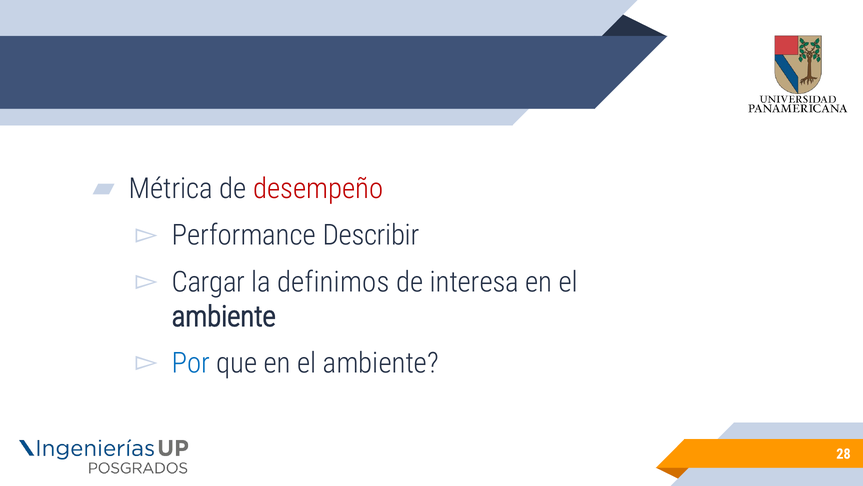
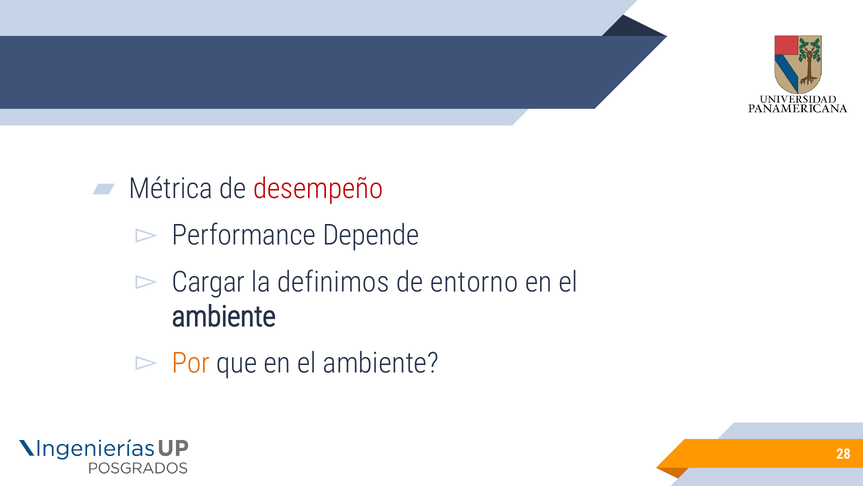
Describir: Describir -> Depende (371, 235)
interesa: interesa -> entorno (474, 282)
Por colour: blue -> orange (191, 363)
